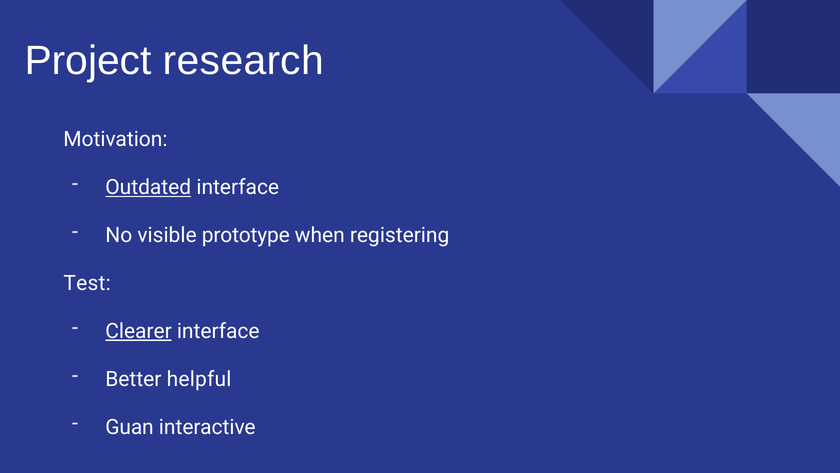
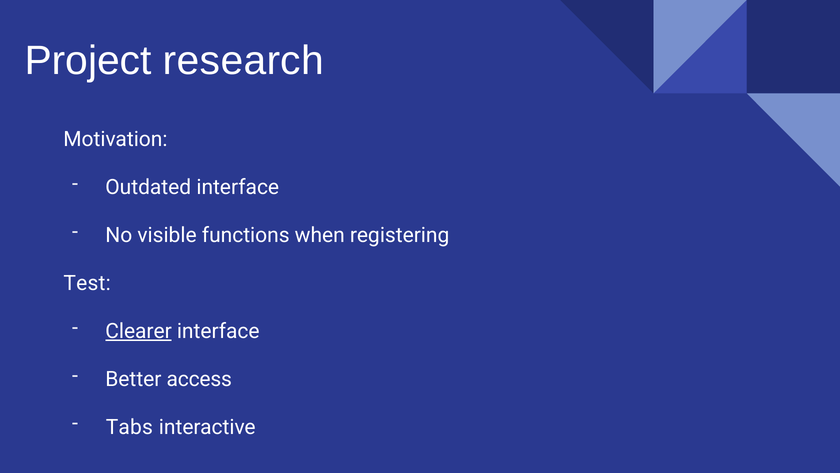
Outdated underline: present -> none (148, 187)
prototype: prototype -> functions (246, 235)
helpful: helpful -> access (199, 379)
Guan: Guan -> Tabs (129, 427)
